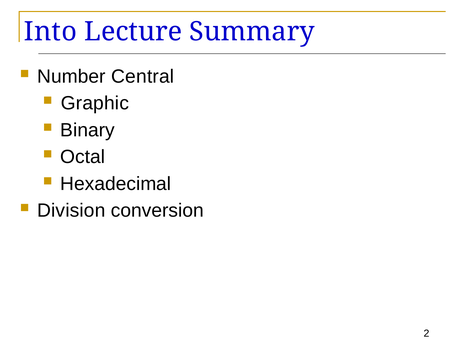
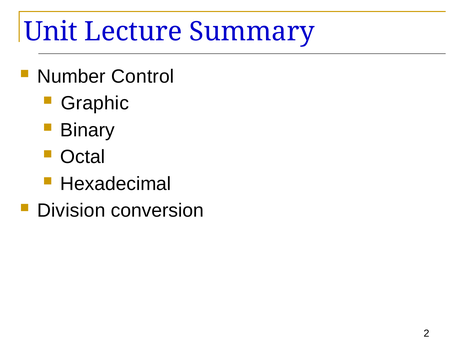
Into: Into -> Unit (51, 32)
Central: Central -> Control (143, 77)
